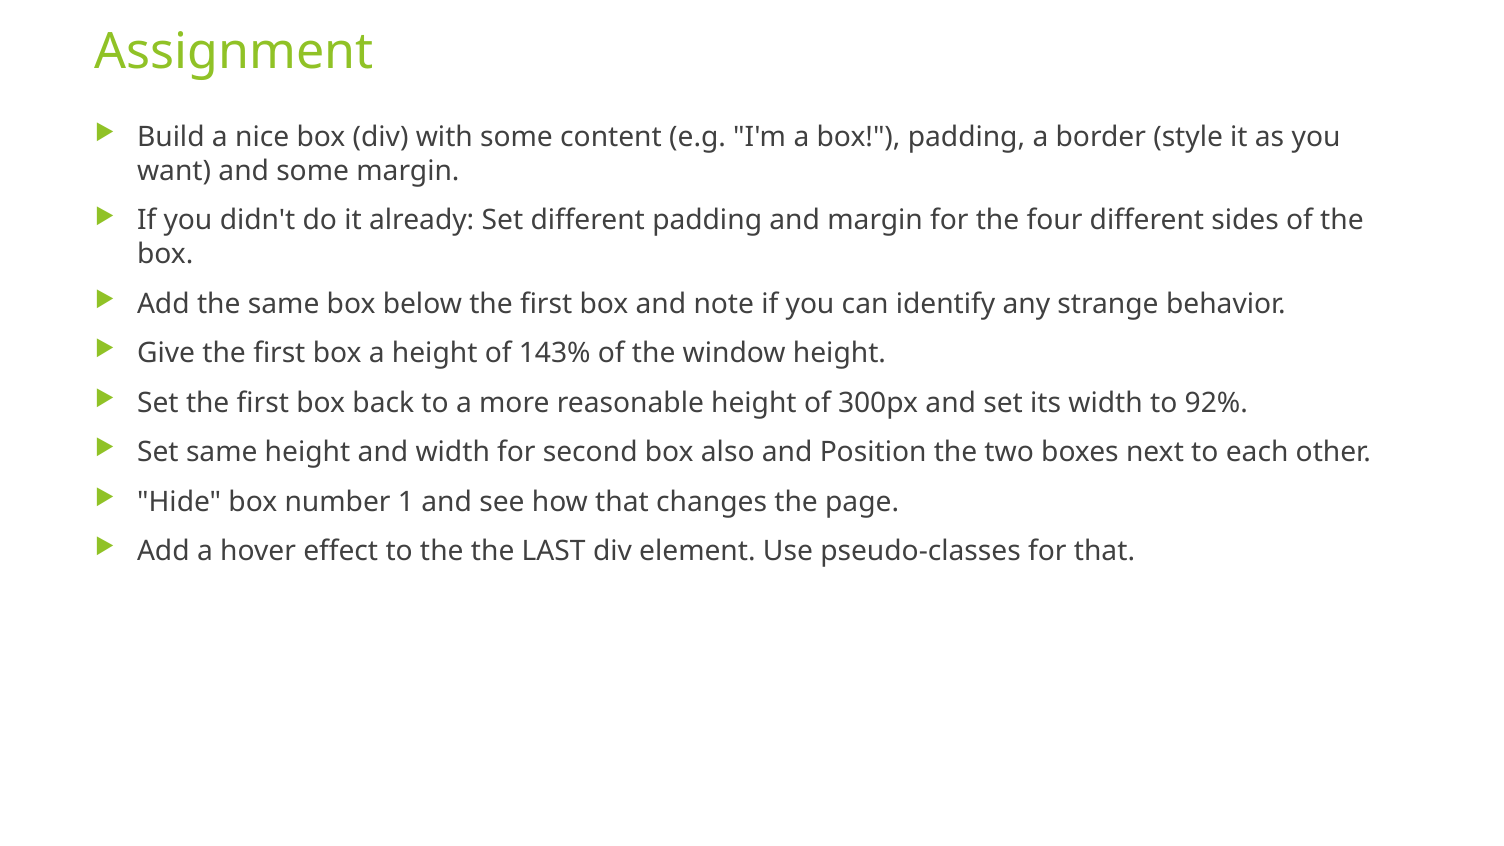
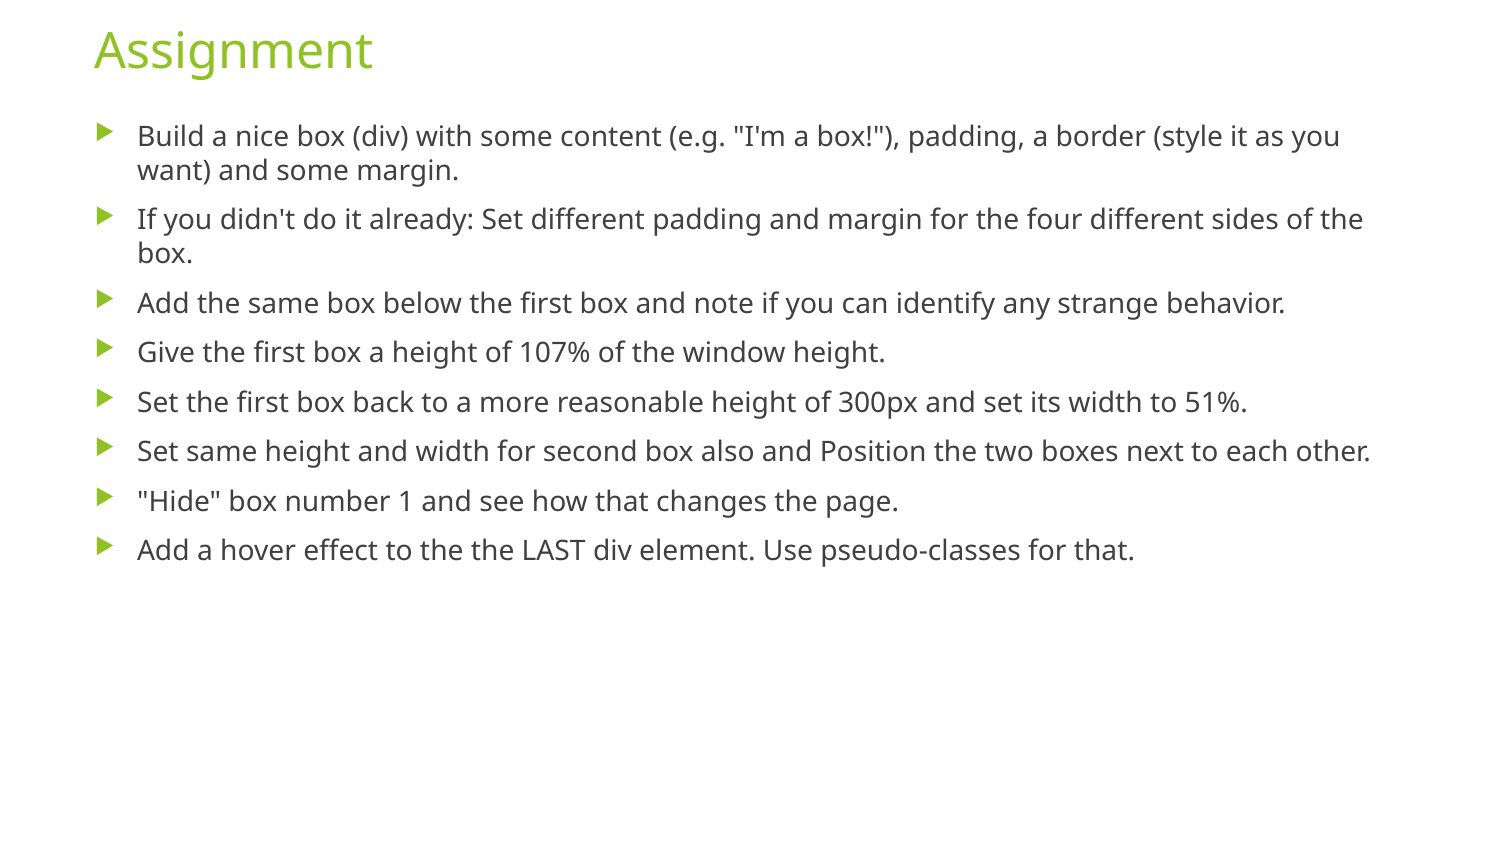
143%: 143% -> 107% (555, 354)
92%: 92% -> 51% (1216, 403)
